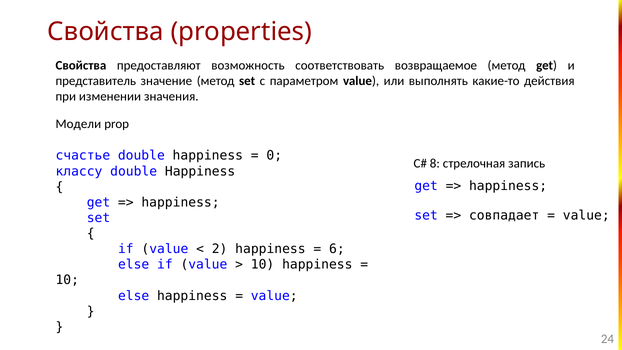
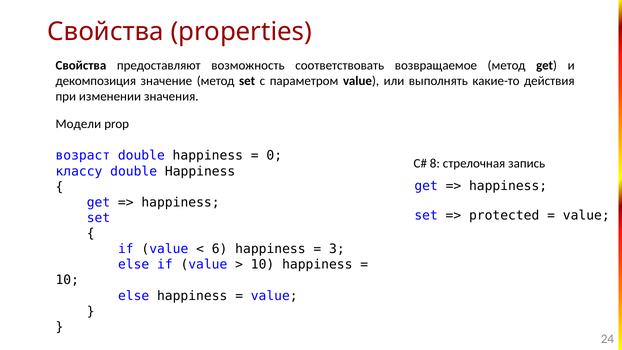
представитель: представитель -> декомпозиция (96, 81)
счастье: счастье -> возраст (83, 156)
совпадает: совпадает -> protected (504, 215)
2: 2 -> 6 (220, 249)
6: 6 -> 3 (337, 249)
